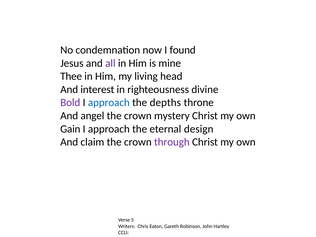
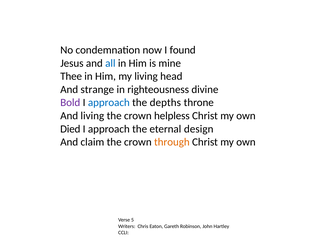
all colour: purple -> blue (110, 63)
interest: interest -> strange (97, 89)
And angel: angel -> living (92, 116)
mystery: mystery -> helpless (172, 116)
Gain: Gain -> Died (70, 129)
through colour: purple -> orange (172, 142)
